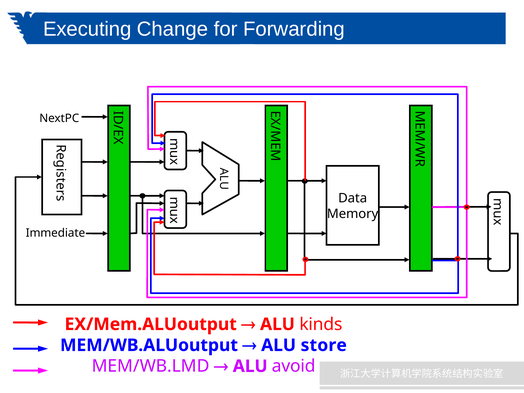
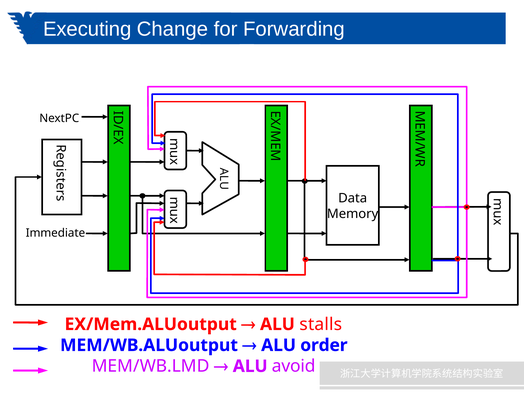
kinds: kinds -> stalls (321, 324)
store: store -> order (324, 345)
